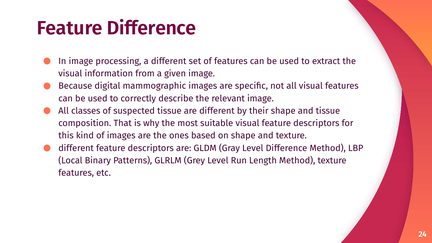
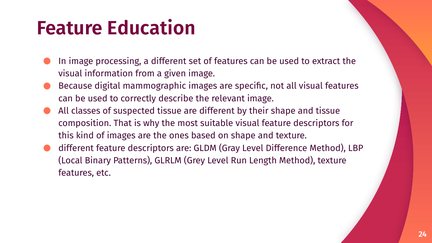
Feature Difference: Difference -> Education (151, 28)
